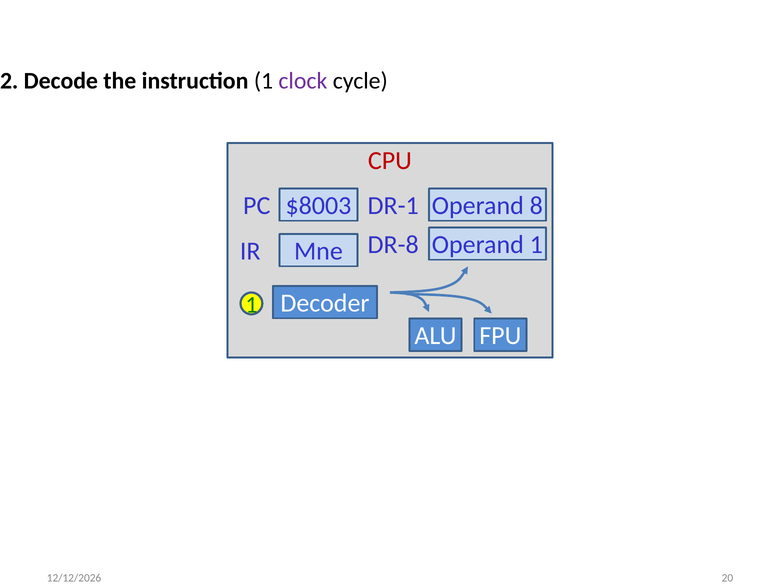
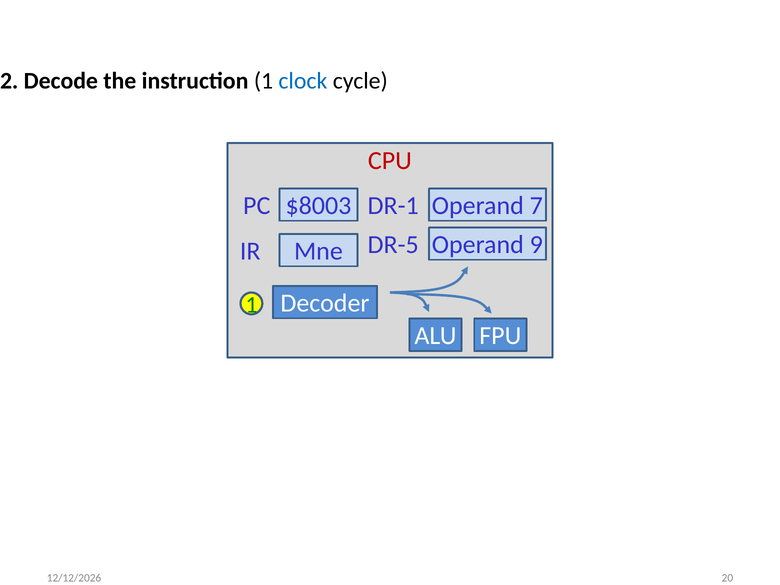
clock colour: purple -> blue (303, 81)
8: 8 -> 7 (536, 206)
DR-8: DR-8 -> DR-5 (393, 245)
Operand 1: 1 -> 9 (536, 245)
